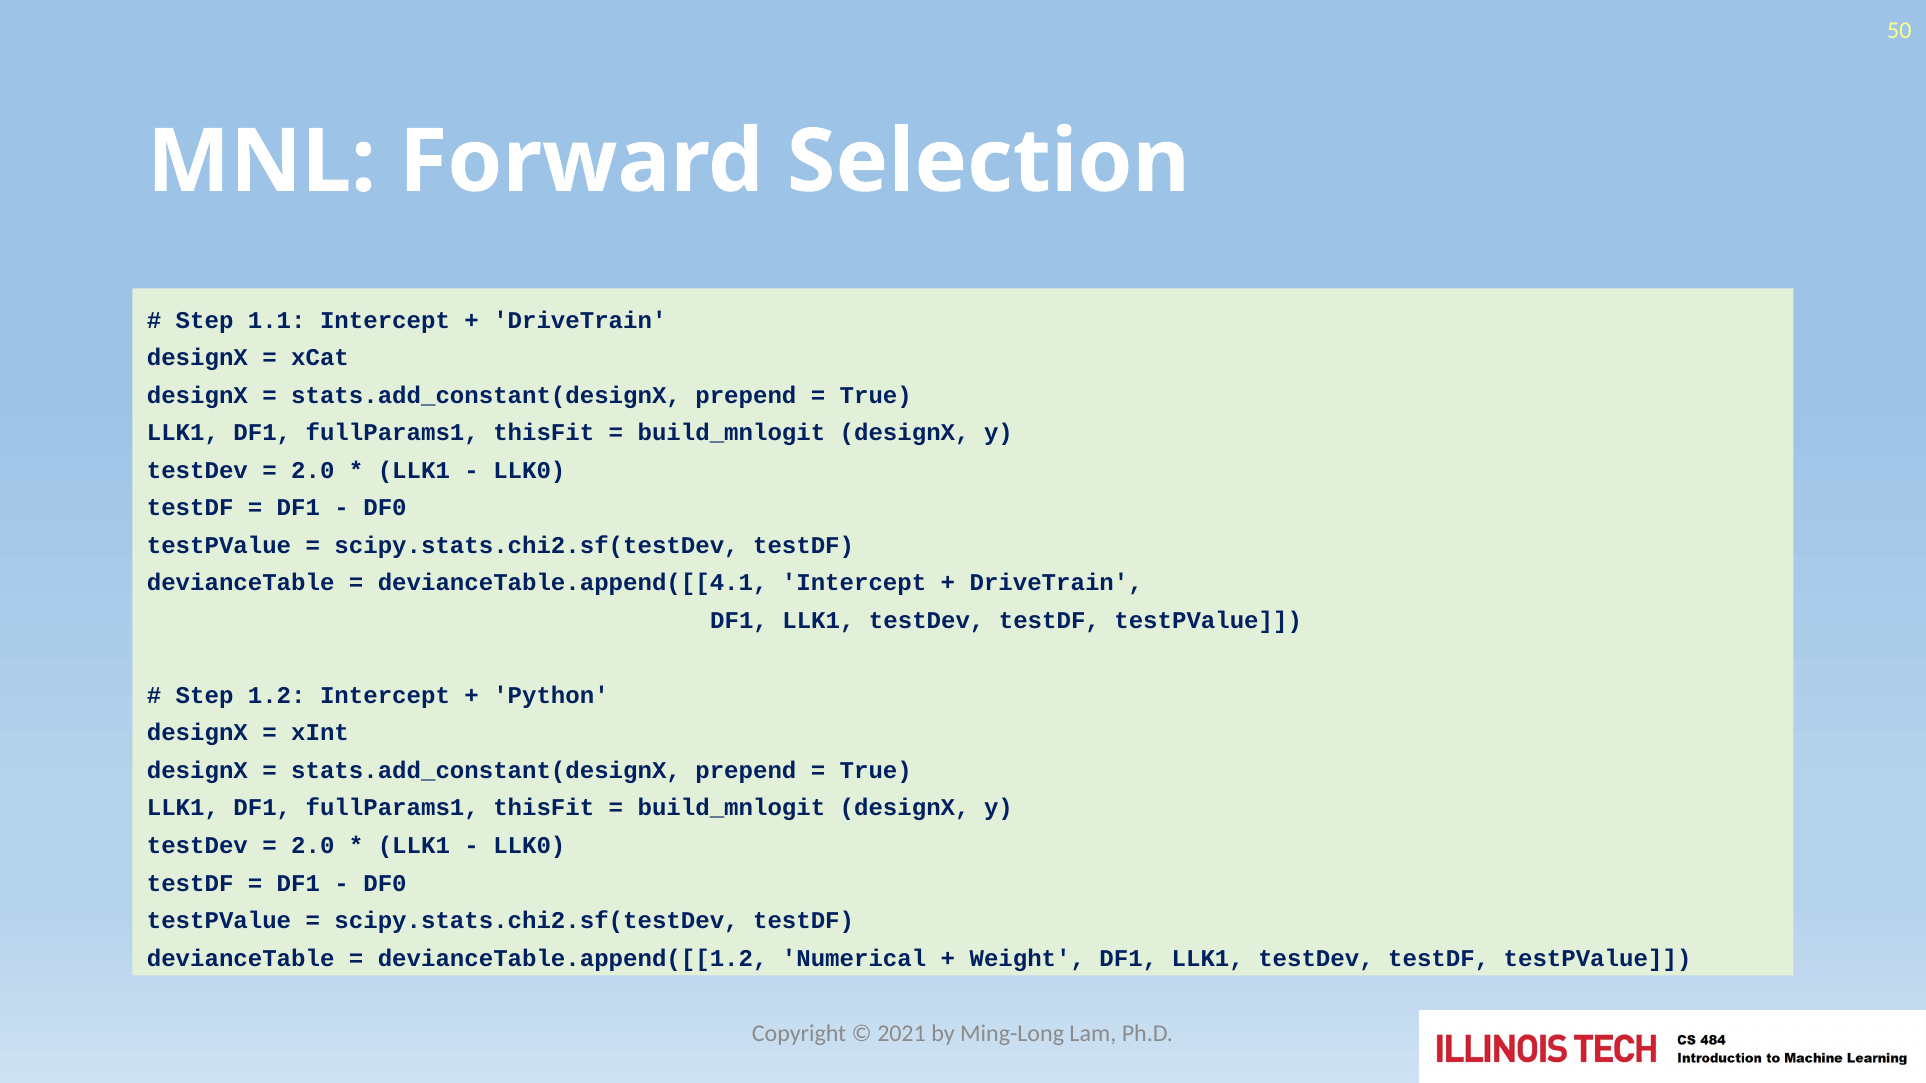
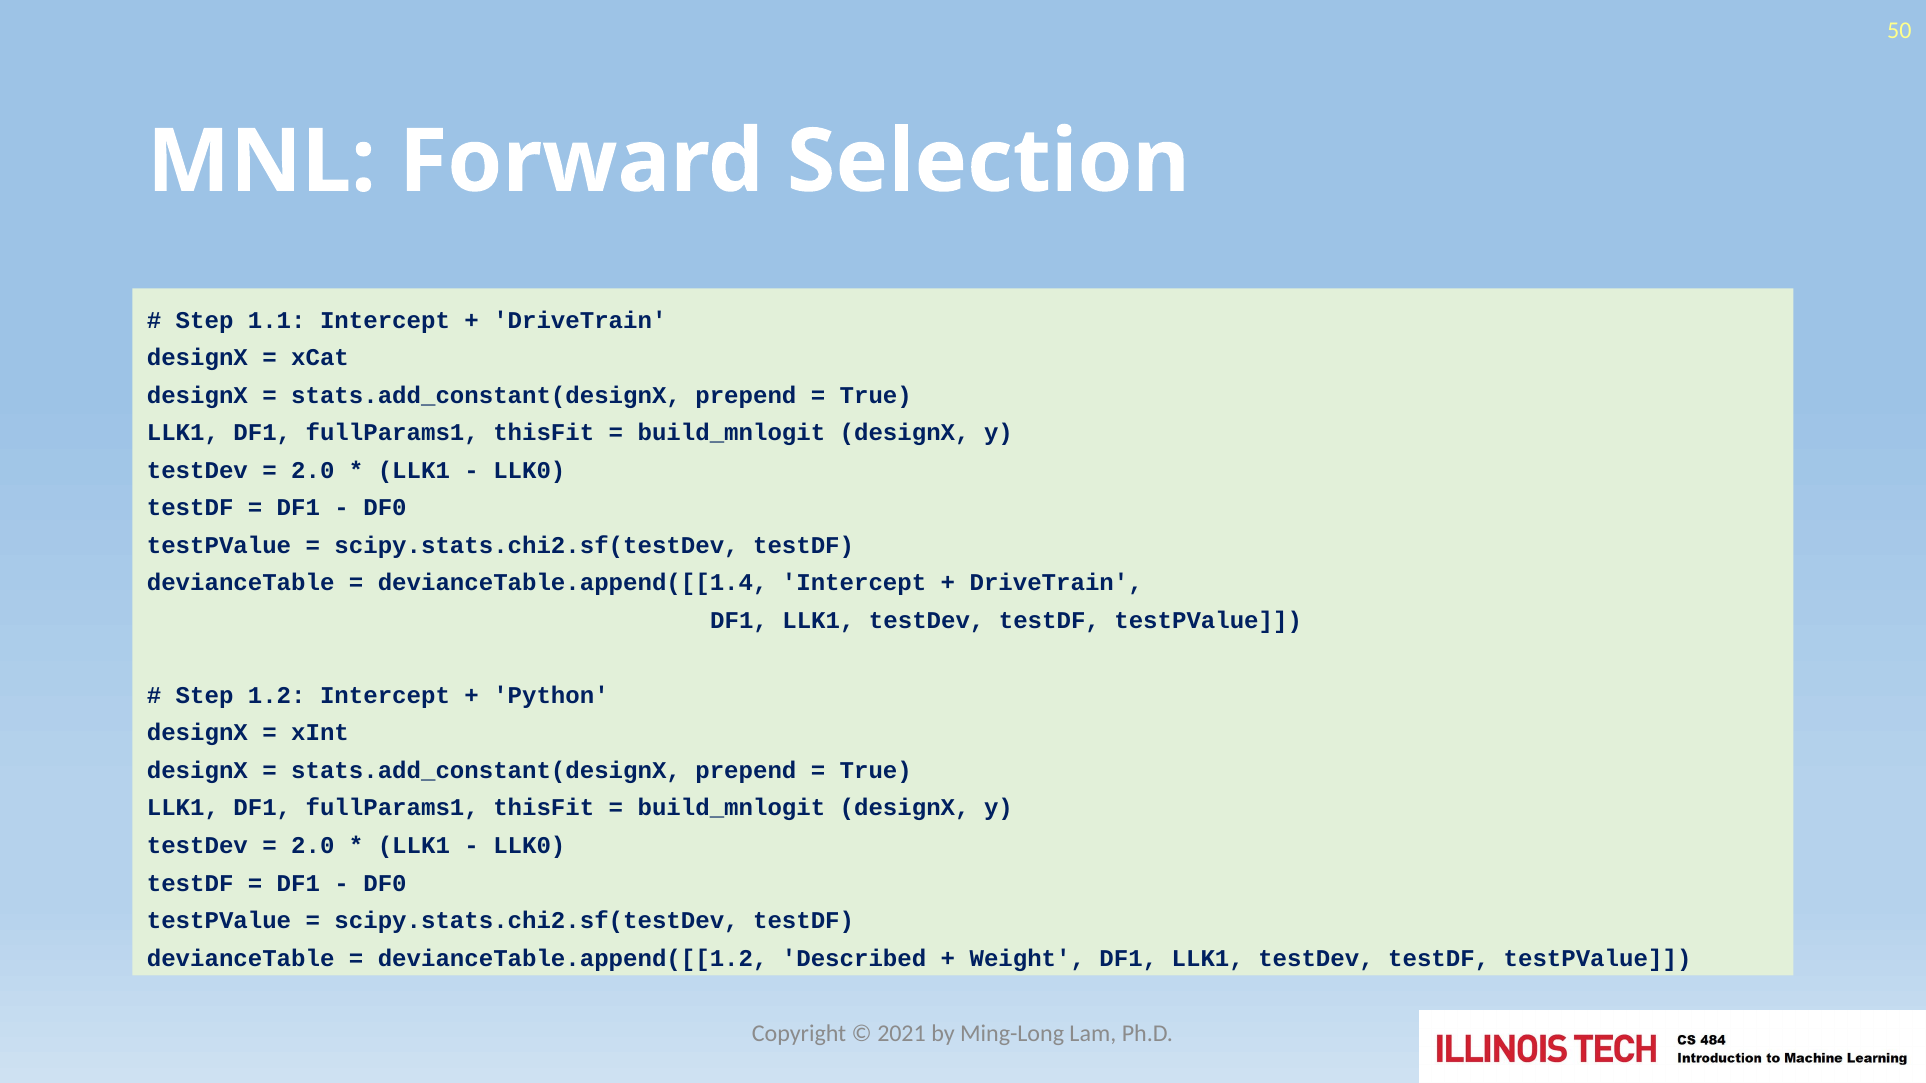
devianceTable.append([[4.1: devianceTable.append([[4.1 -> devianceTable.append([[1.4 (573, 583)
Numerical: Numerical -> Described (854, 958)
